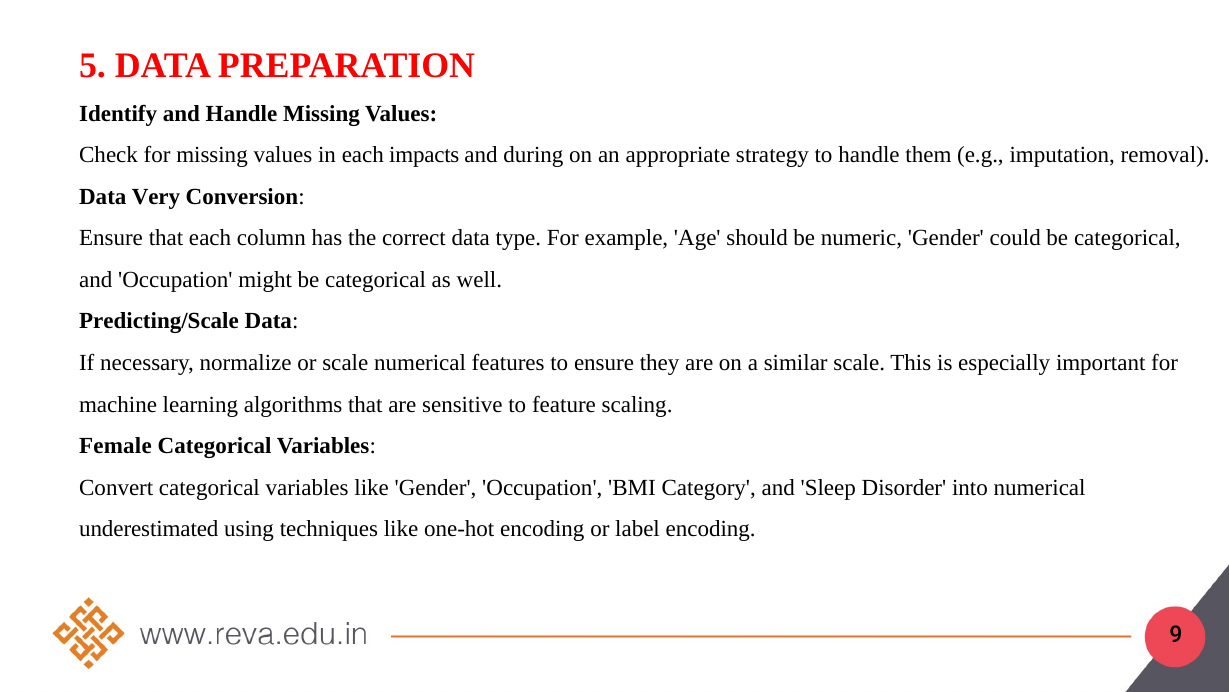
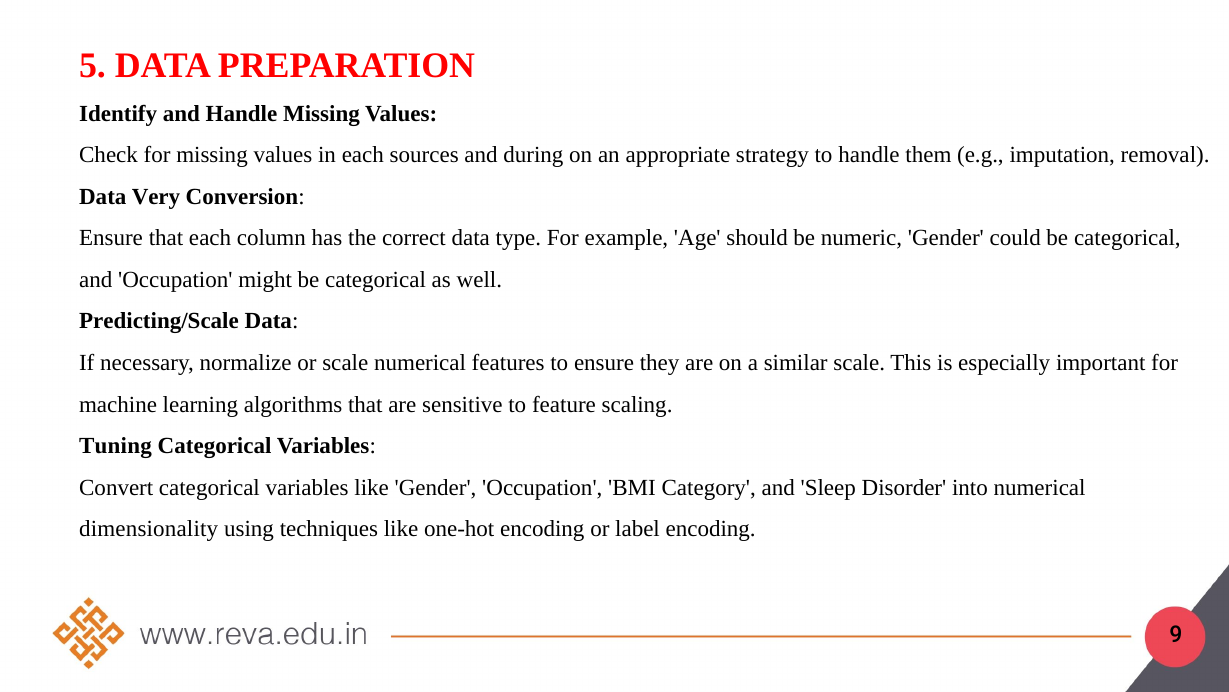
impacts: impacts -> sources (424, 155)
Female: Female -> Tuning (115, 446)
underestimated: underestimated -> dimensionality (149, 528)
